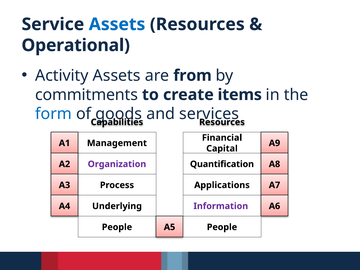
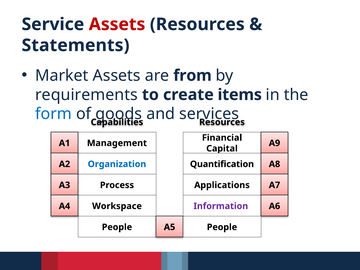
Assets colour: blue -> red (117, 24)
Operational: Operational -> Statements (76, 45)
Activity: Activity -> Market (62, 76)
commitments: commitments -> requirements (86, 95)
Organization colour: purple -> blue (117, 164)
Underlying: Underlying -> Workspace (117, 206)
